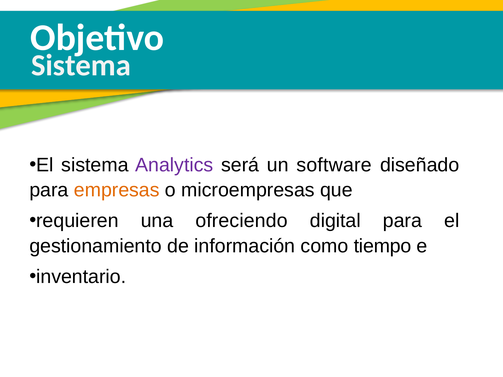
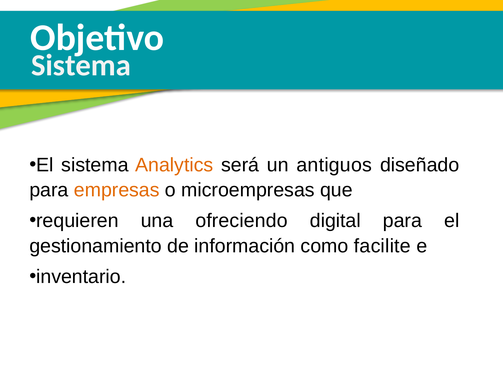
Analytics colour: purple -> orange (174, 165)
software: software -> antiguos (334, 165)
tiempo: tiempo -> facilite (382, 246)
